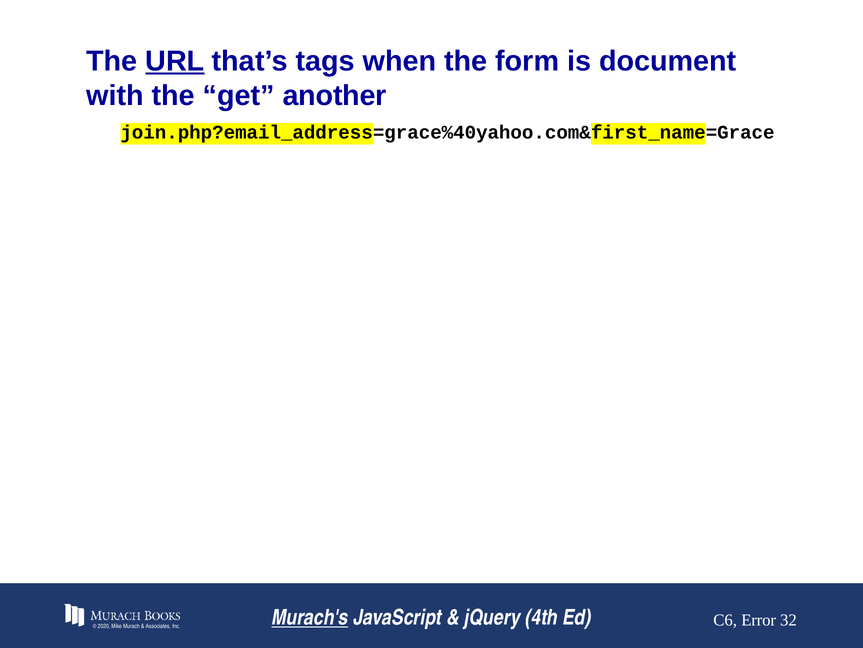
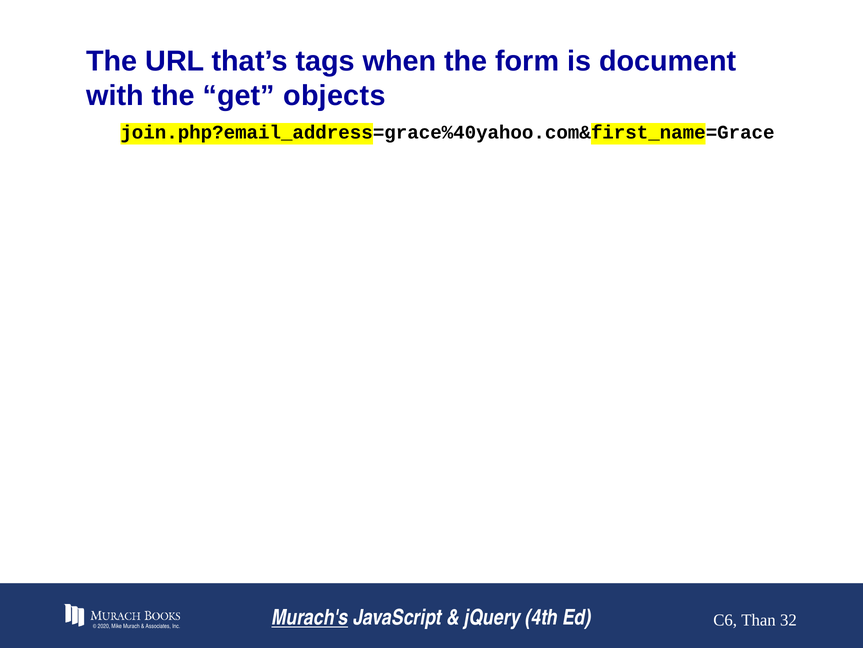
URL underline: present -> none (175, 61)
another: another -> objects (334, 96)
Error: Error -> Than (759, 620)
